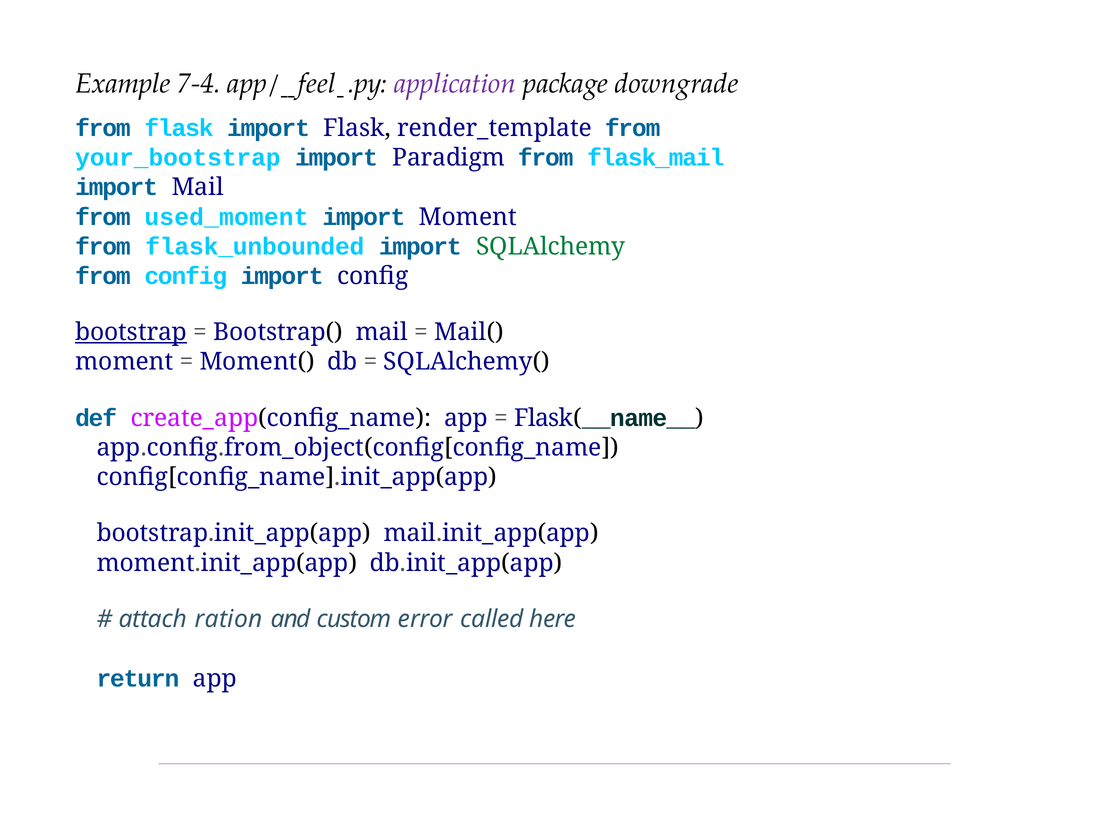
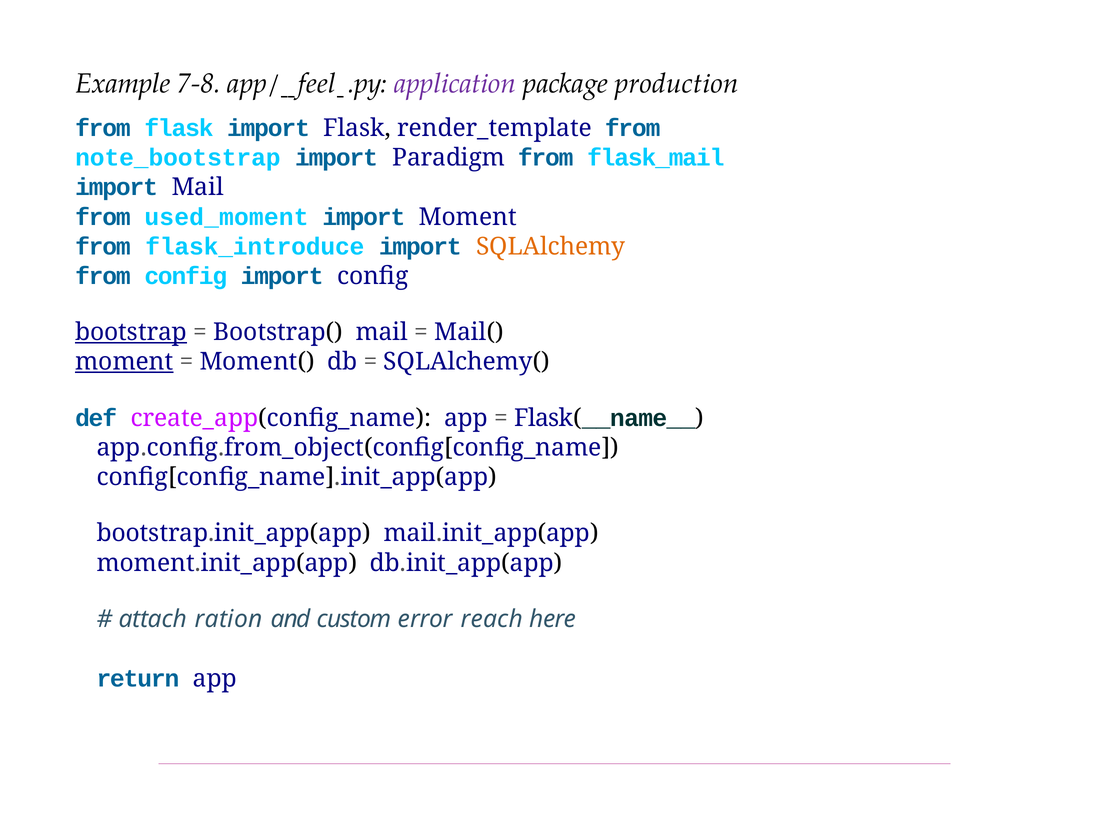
7-4: 7-4 -> 7-8 (199, 84)
downgrade: downgrade -> production (677, 84)
your_bootstrap: your_bootstrap -> note_bootstrap (178, 158)
flask_unbounded: flask_unbounded -> flask_introduce (255, 246)
SQLAlchemy colour: green -> orange (551, 246)
moment underline: none -> present (124, 362)
called: called -> reach (492, 619)
